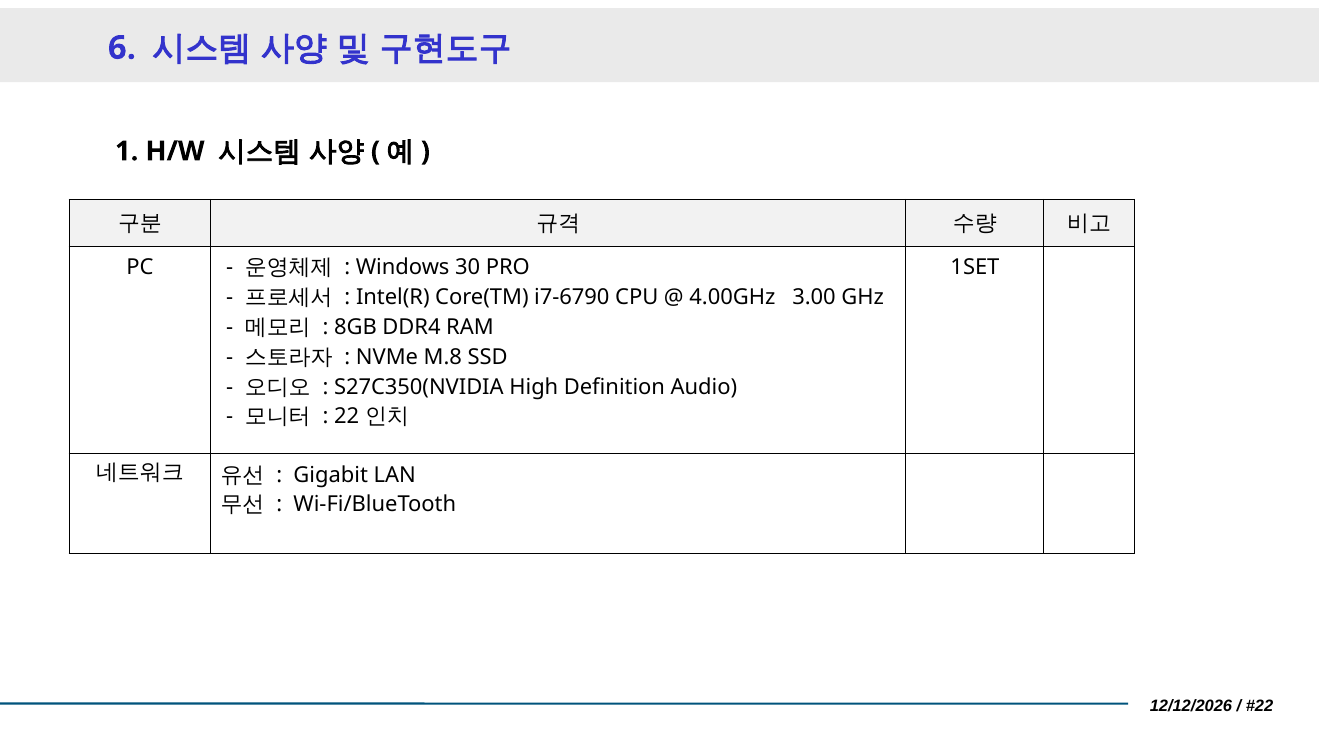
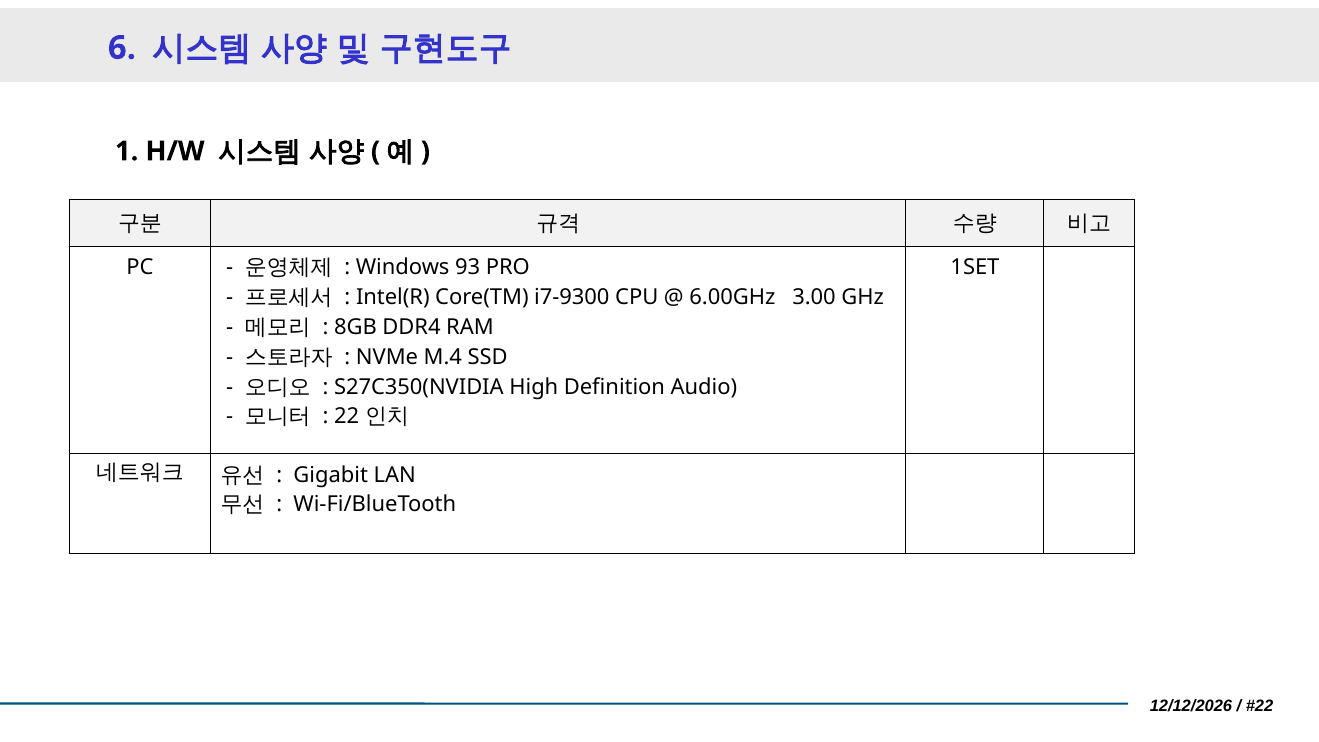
30: 30 -> 93 (468, 268)
i7-6790: i7-6790 -> i7-9300 (572, 297)
4.00GHz: 4.00GHz -> 6.00GHz (732, 297)
M.8: M.8 -> M.4 (443, 357)
